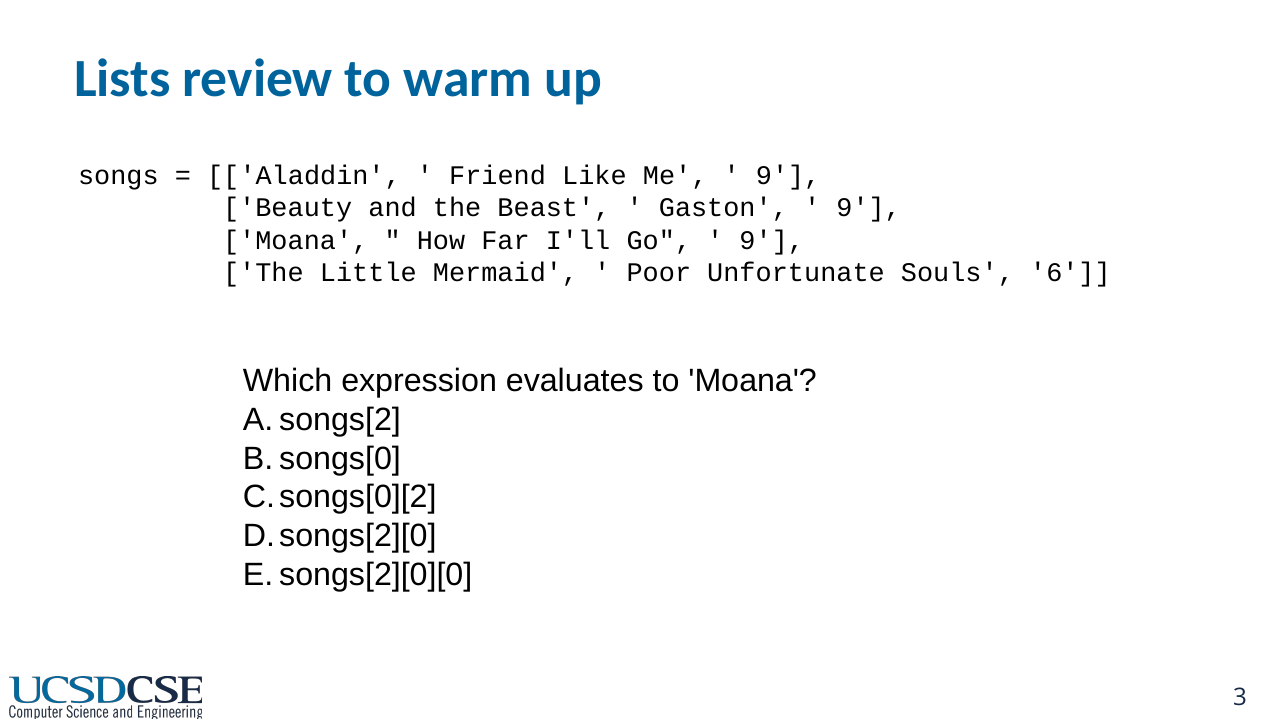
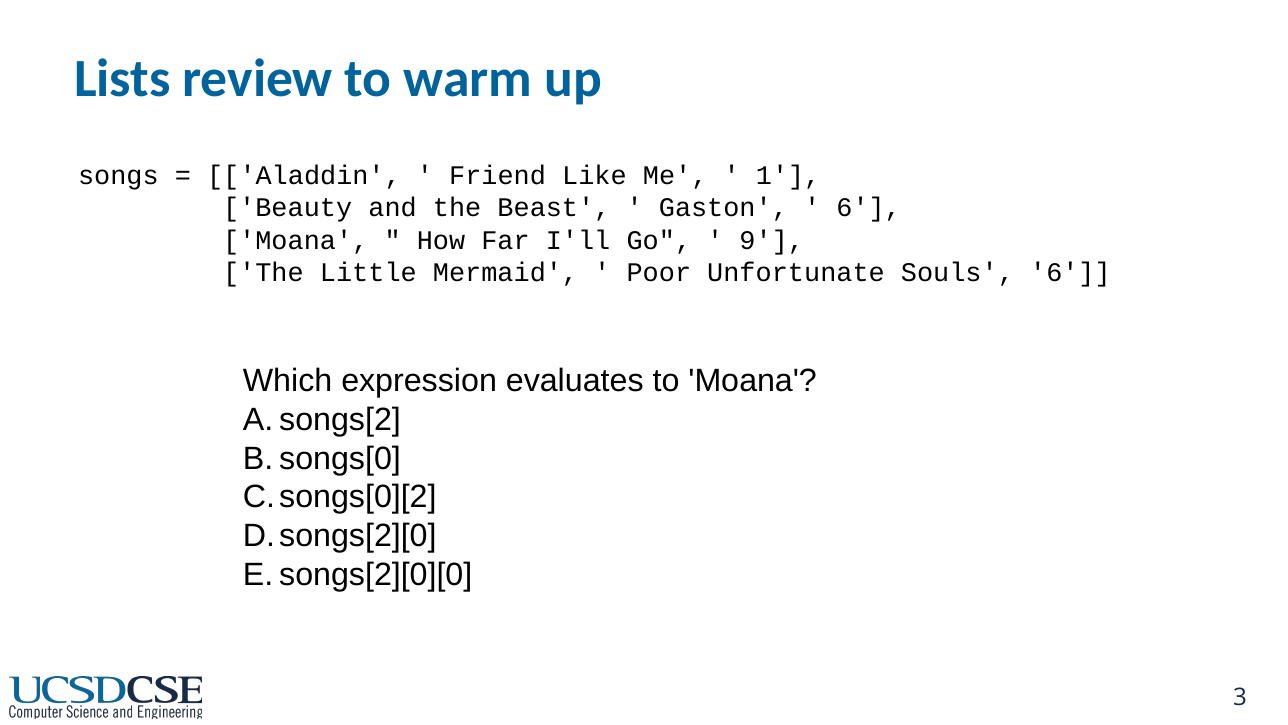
9: 9 -> 1 (788, 176)
9: 9 -> 6 (869, 208)
